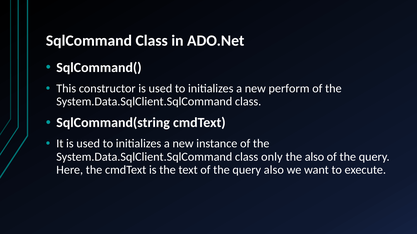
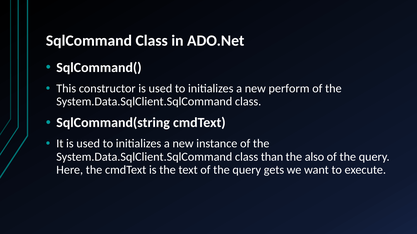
only: only -> than (272, 157)
query also: also -> gets (274, 170)
